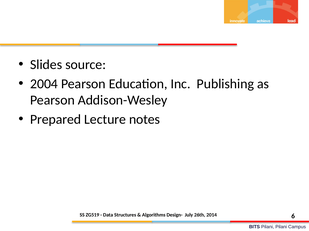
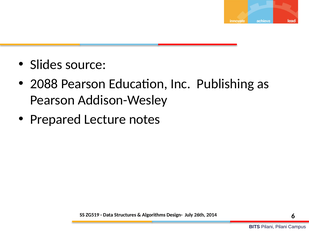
2004: 2004 -> 2088 (44, 84)
